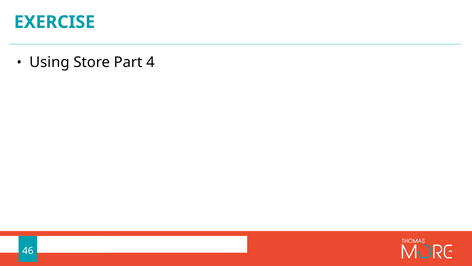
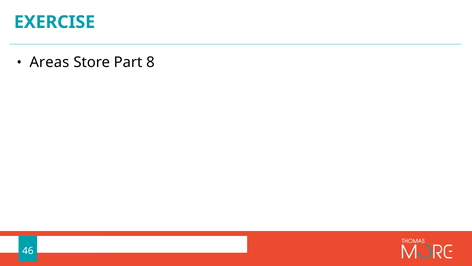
Using: Using -> Areas (49, 62)
4: 4 -> 8 (150, 62)
